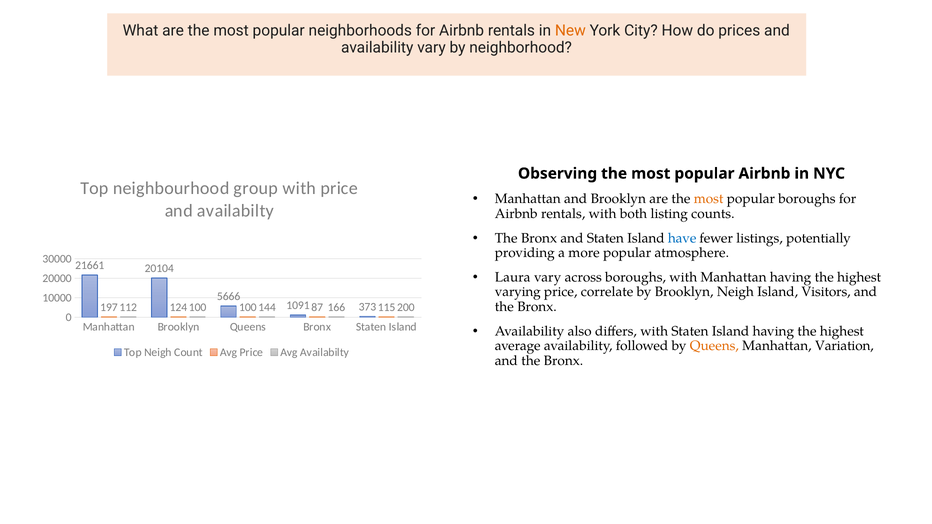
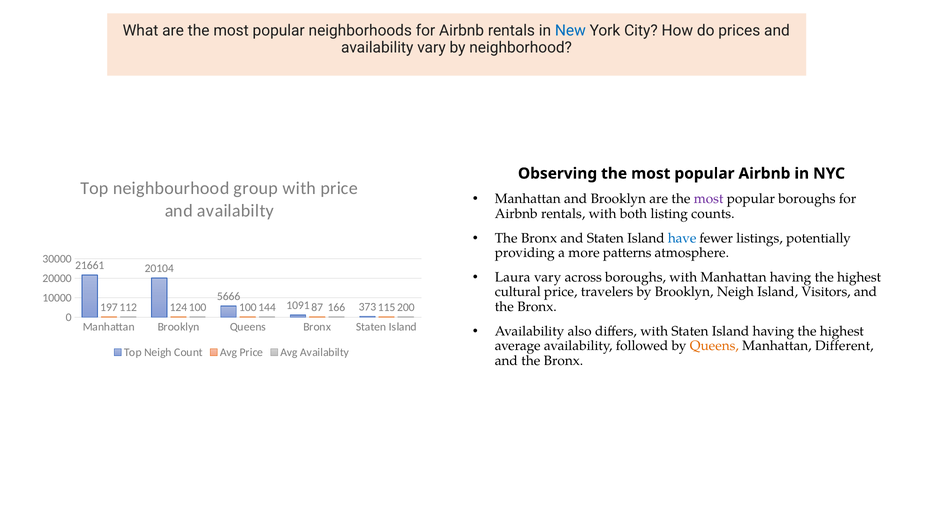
New colour: orange -> blue (570, 31)
most colour: orange -> purple (709, 199)
more popular: popular -> patterns (627, 253)
varying: varying -> cultural (518, 292)
correlate: correlate -> travelers (607, 292)
Variation: Variation -> Different (844, 346)
